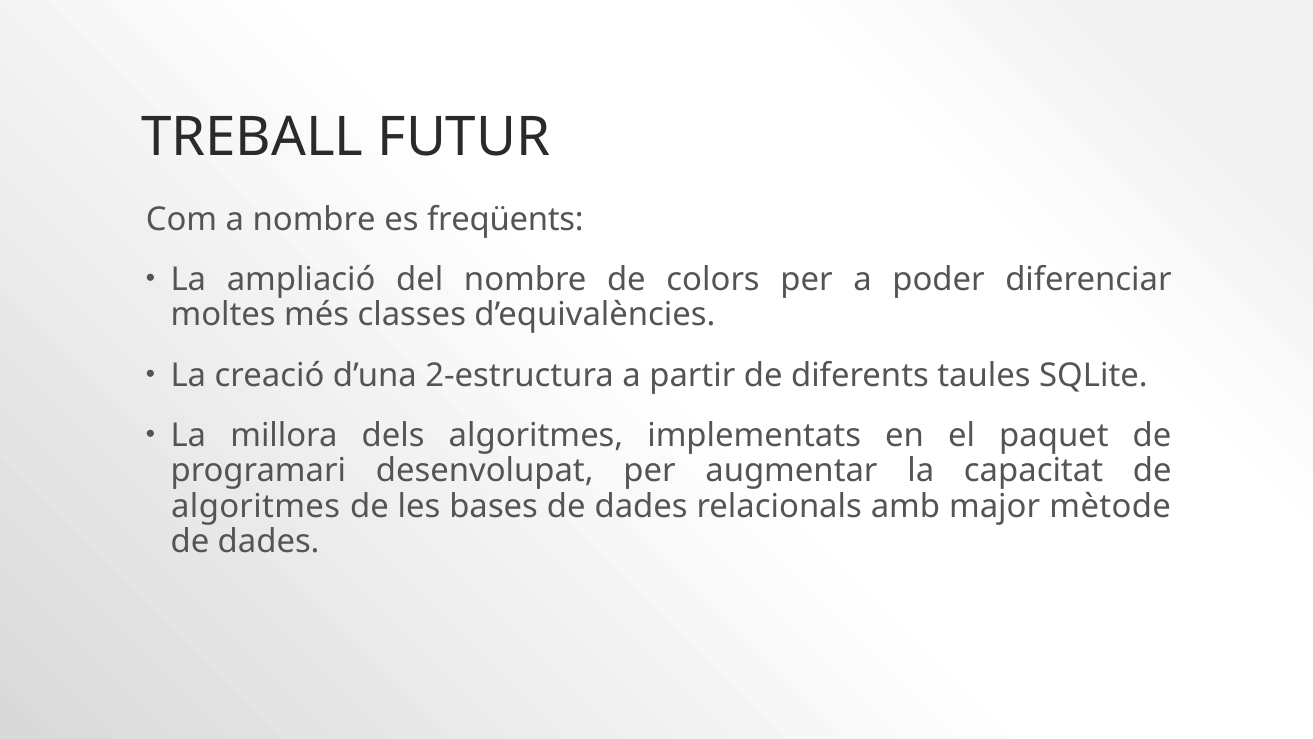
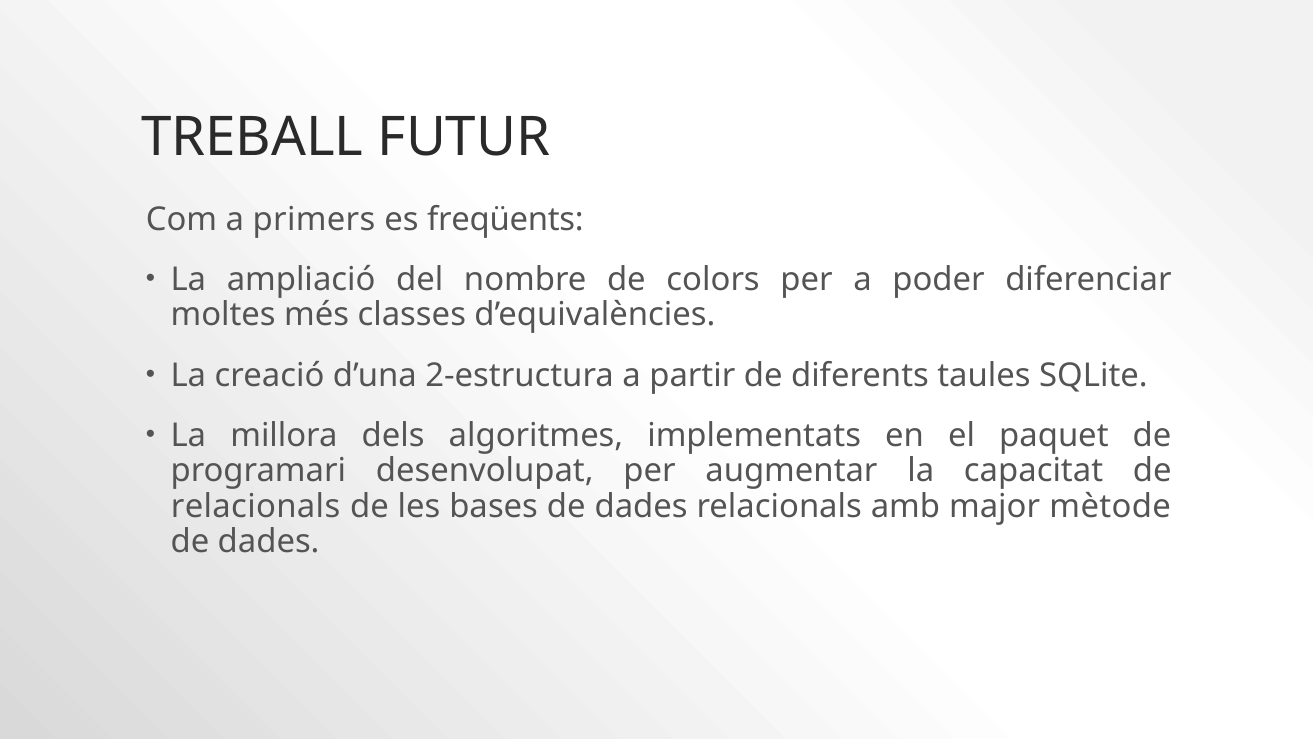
a nombre: nombre -> primers (314, 219)
algoritmes: algoritmes -> relacionals (256, 506)
